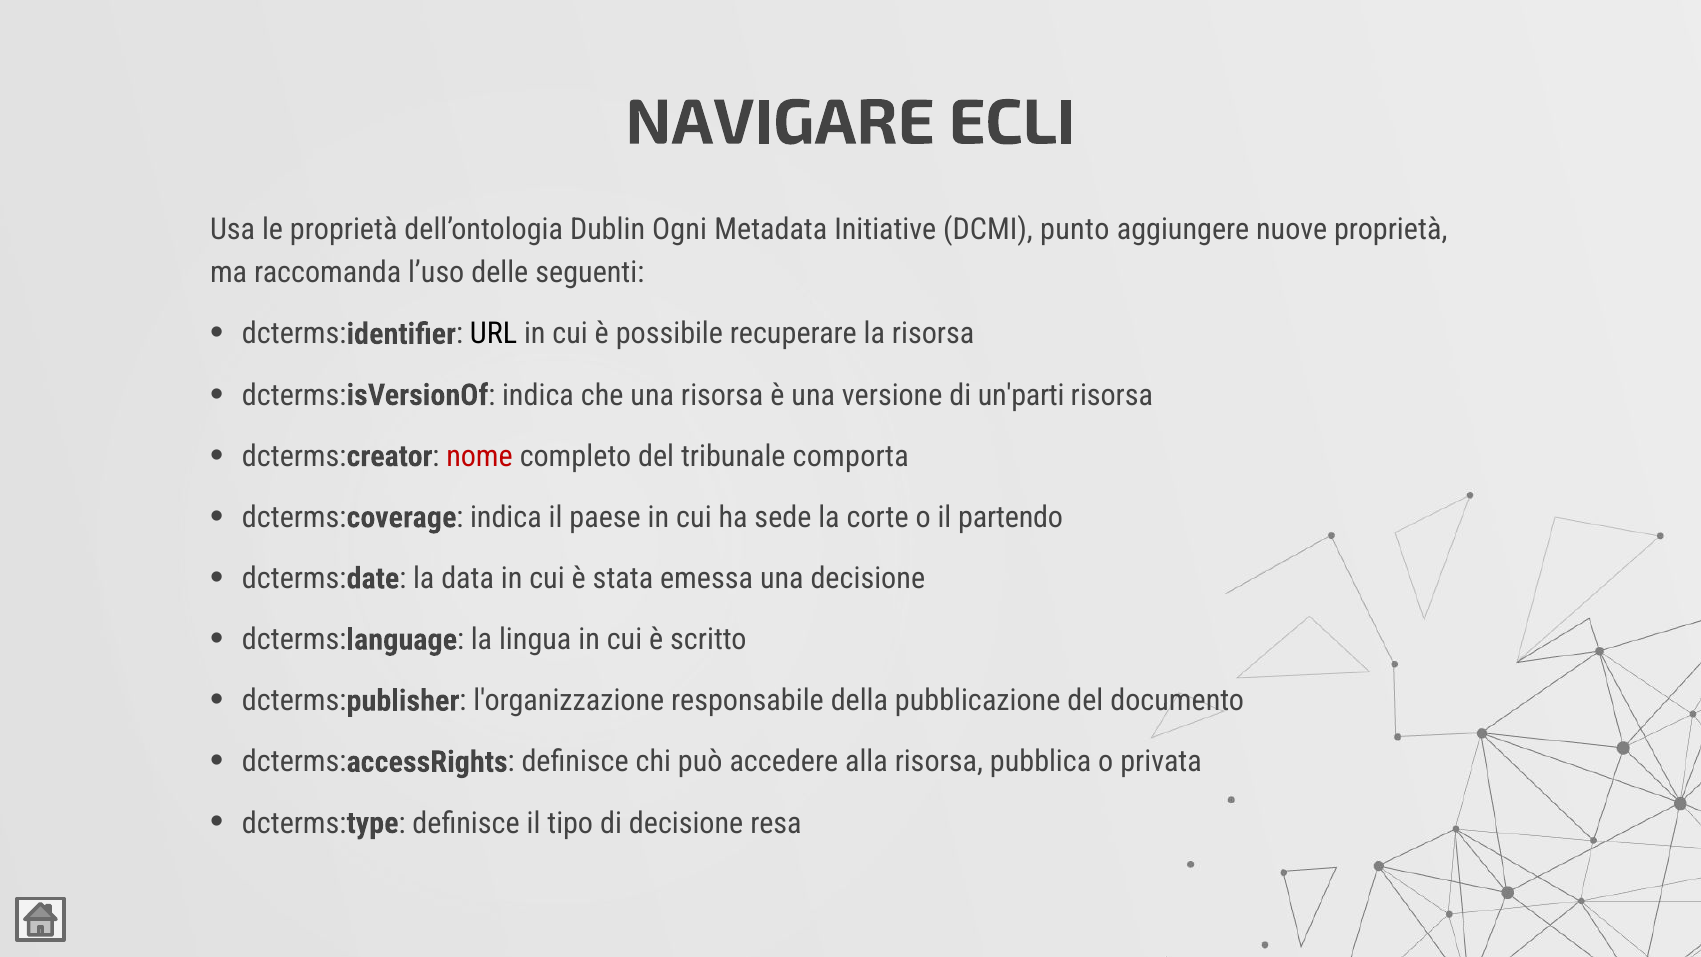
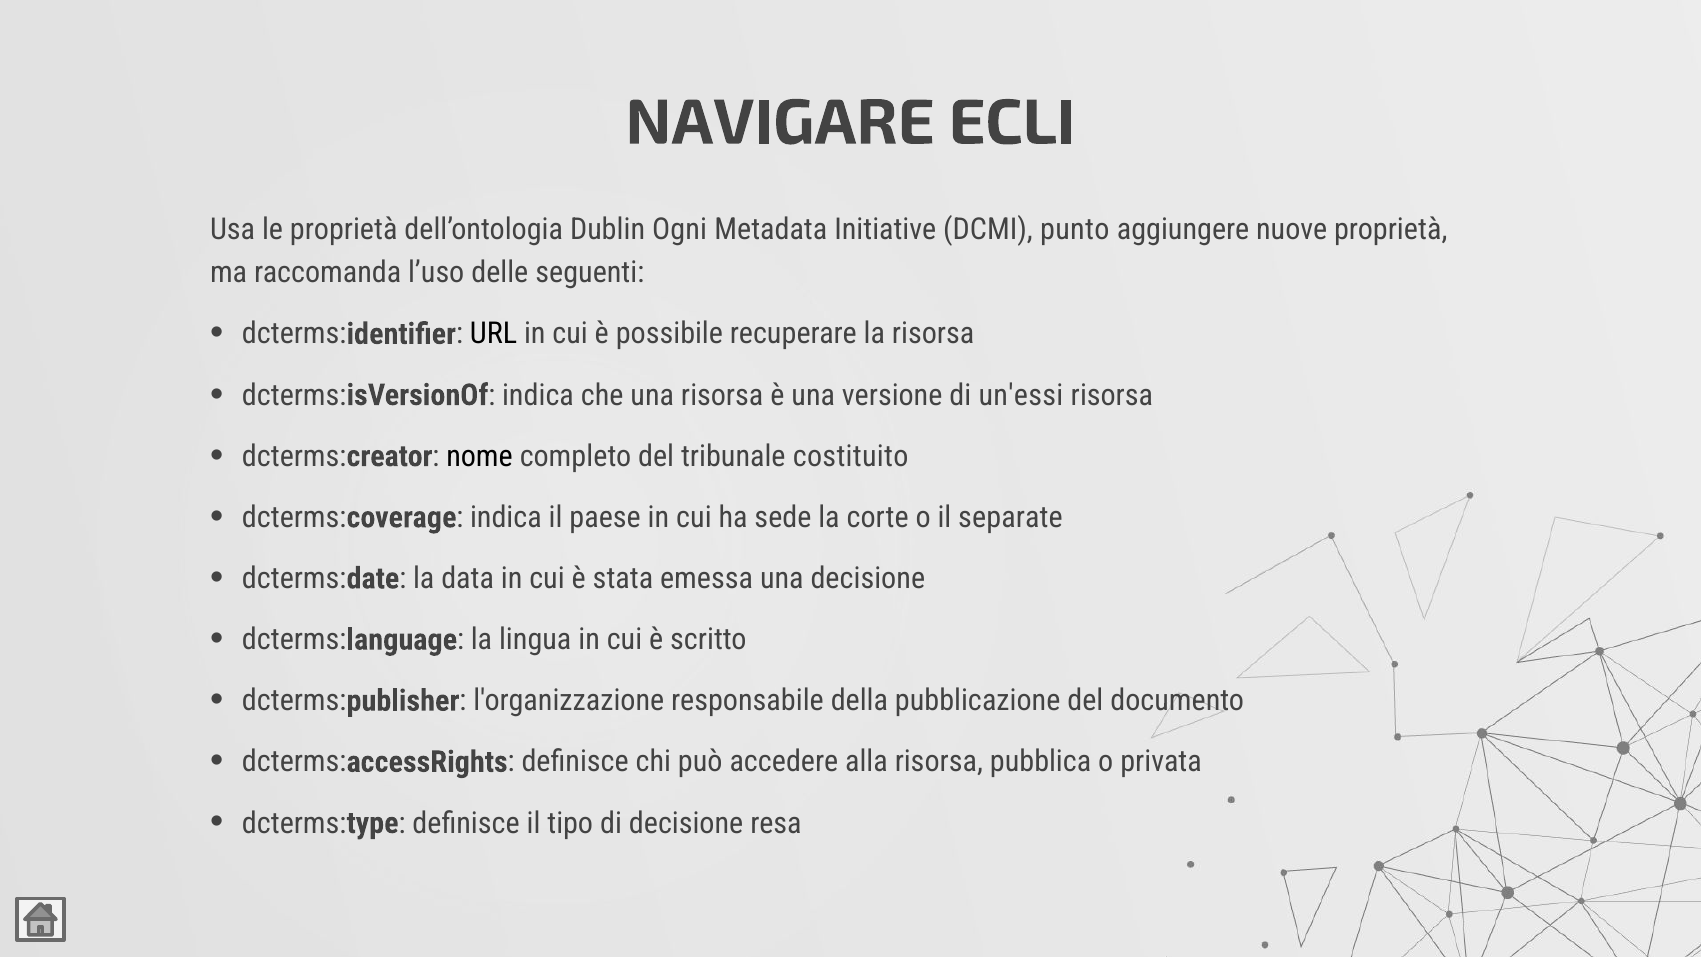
un'parti: un'parti -> un'essi (1021, 395)
nome colour: red -> black (479, 456)
comporta: comporta -> costituito (851, 456)
partendo: partendo -> separate (1011, 517)
